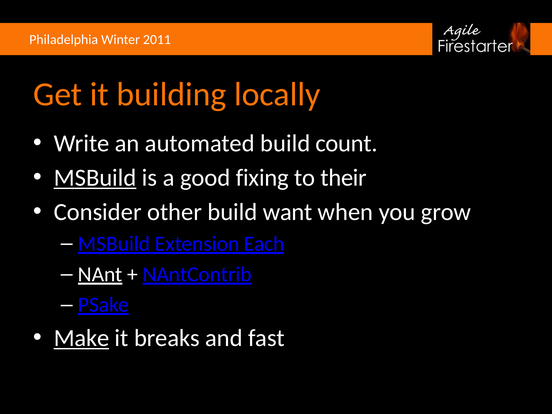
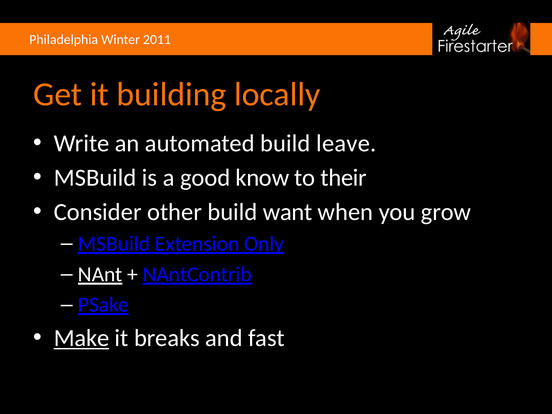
count: count -> leave (346, 143)
MSBuild underline: present -> none (95, 178)
fixing: fixing -> know (262, 178)
Each: Each -> Only (264, 244)
